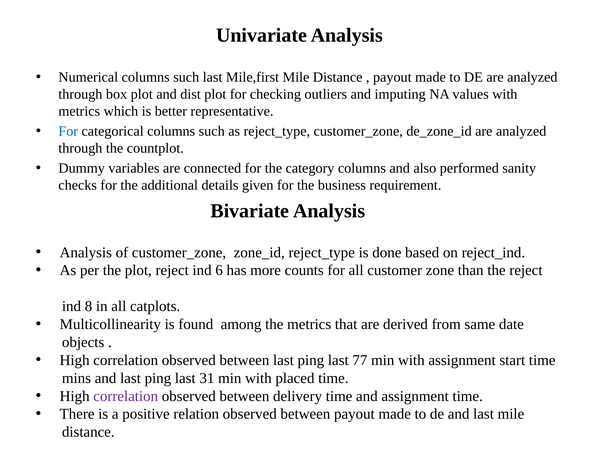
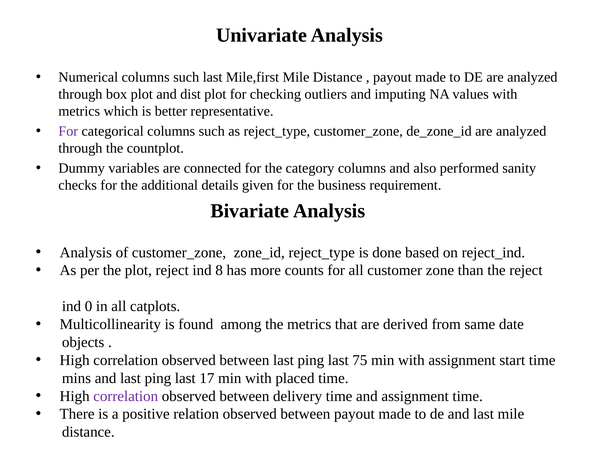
For colour: blue -> purple (68, 131)
6: 6 -> 8 (219, 271)
8: 8 -> 0 (89, 306)
77: 77 -> 75 (360, 360)
31: 31 -> 17 (207, 378)
